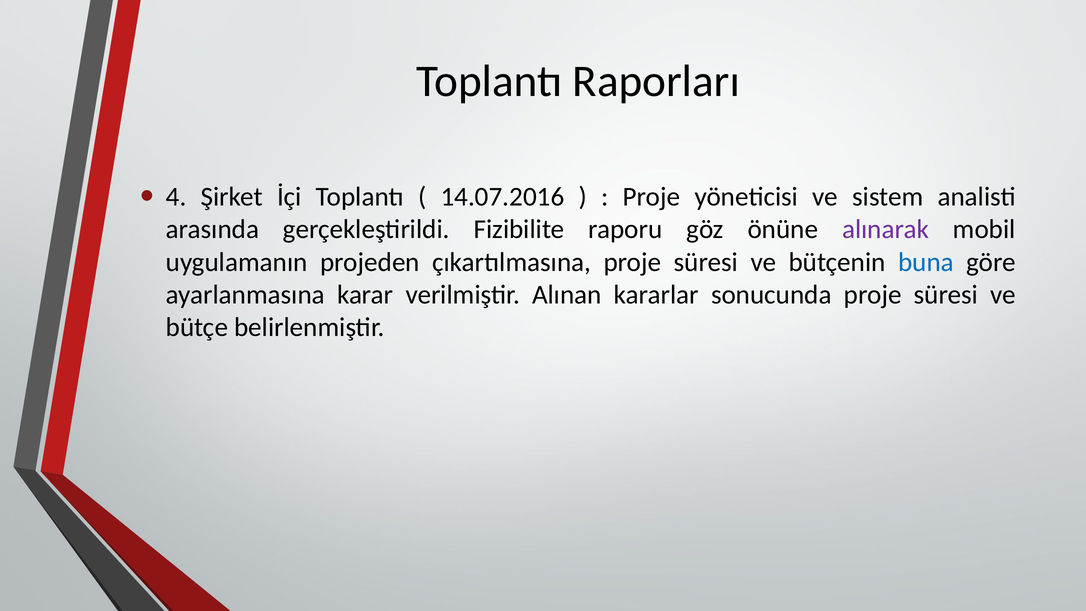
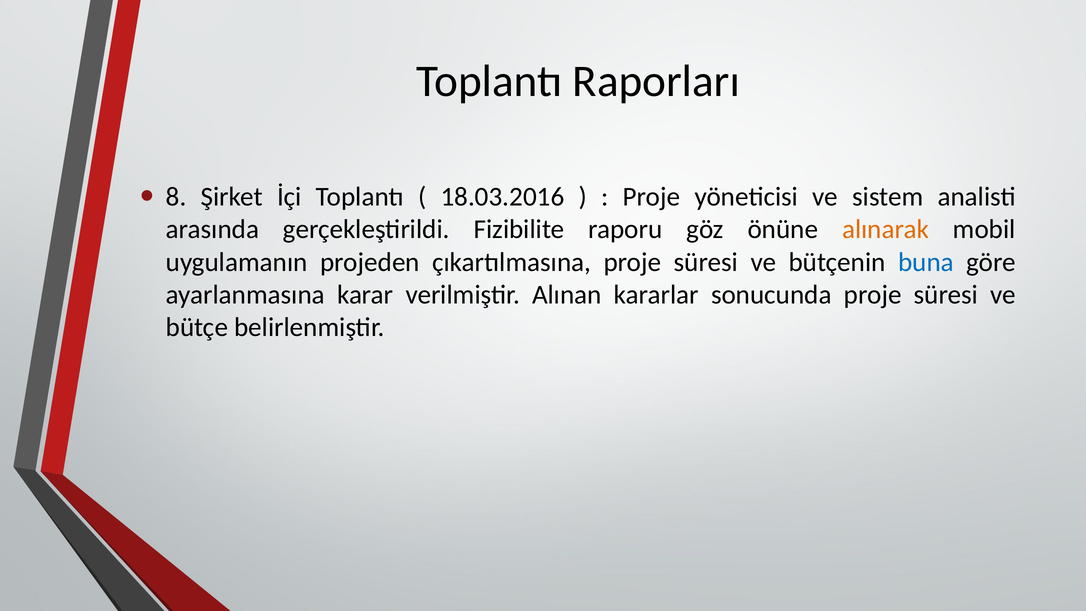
4: 4 -> 8 (176, 197)
14.07.2016: 14.07.2016 -> 18.03.2016 (502, 197)
alınarak colour: purple -> orange (886, 229)
